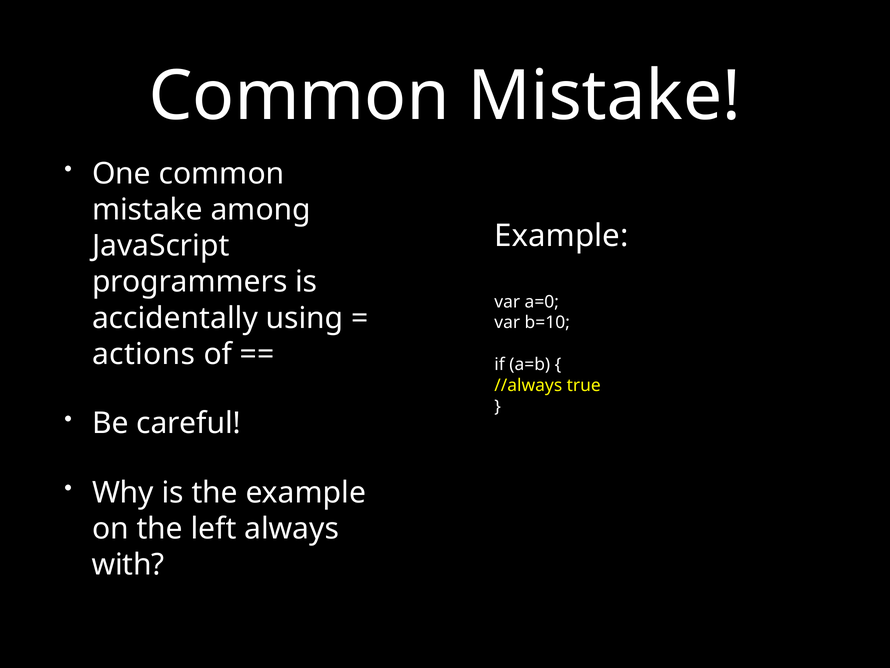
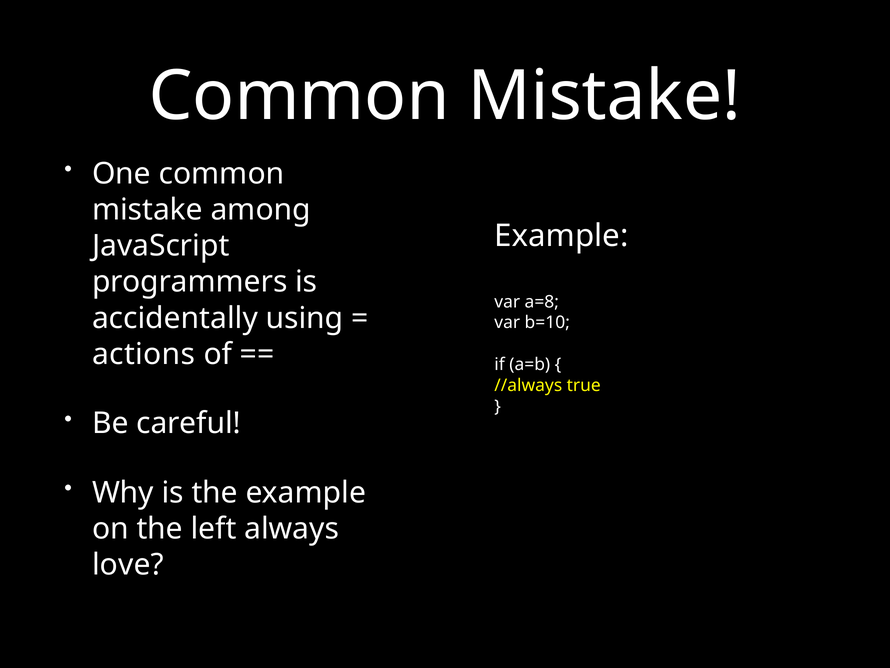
a=0: a=0 -> a=8 (542, 302)
with: with -> love (128, 564)
